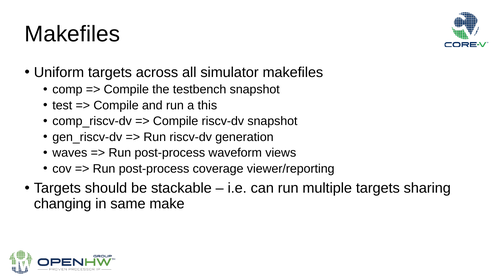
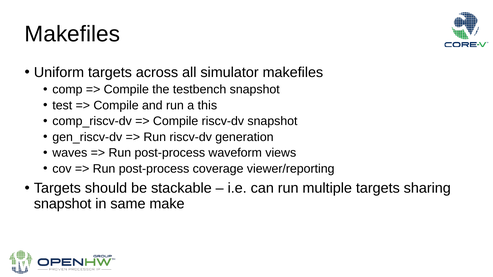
changing: changing -> snapshot (63, 204)
